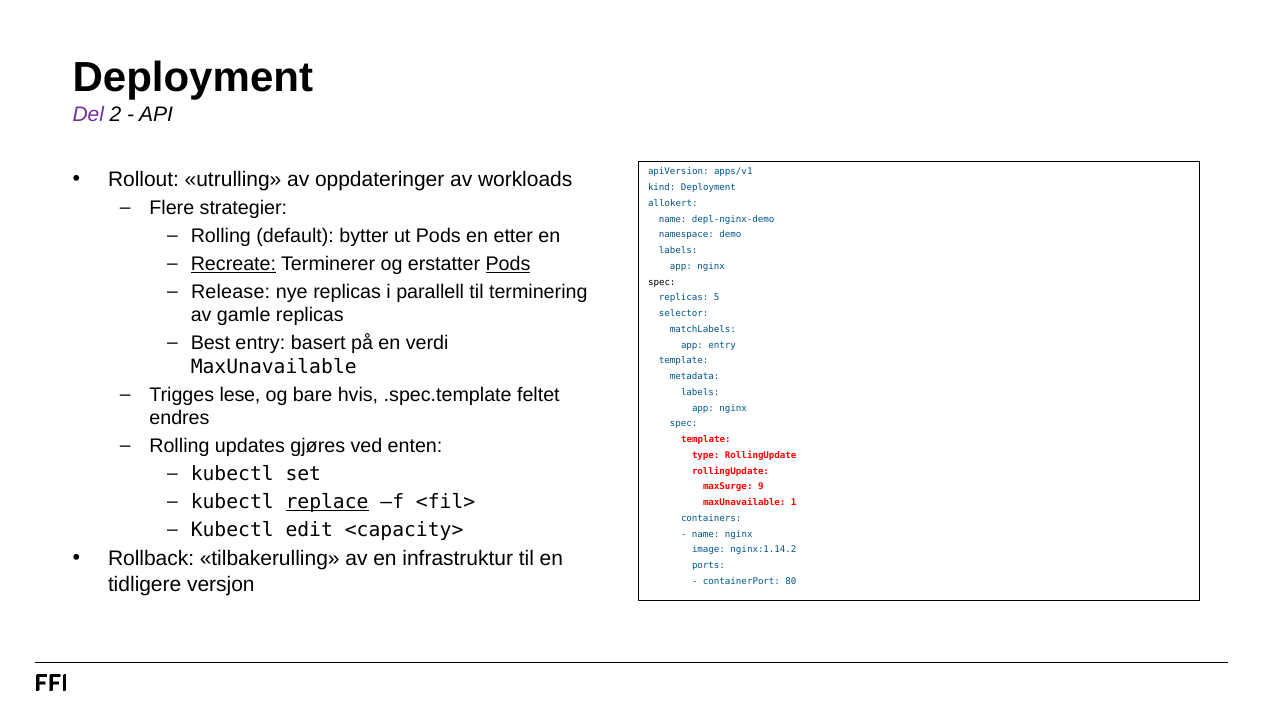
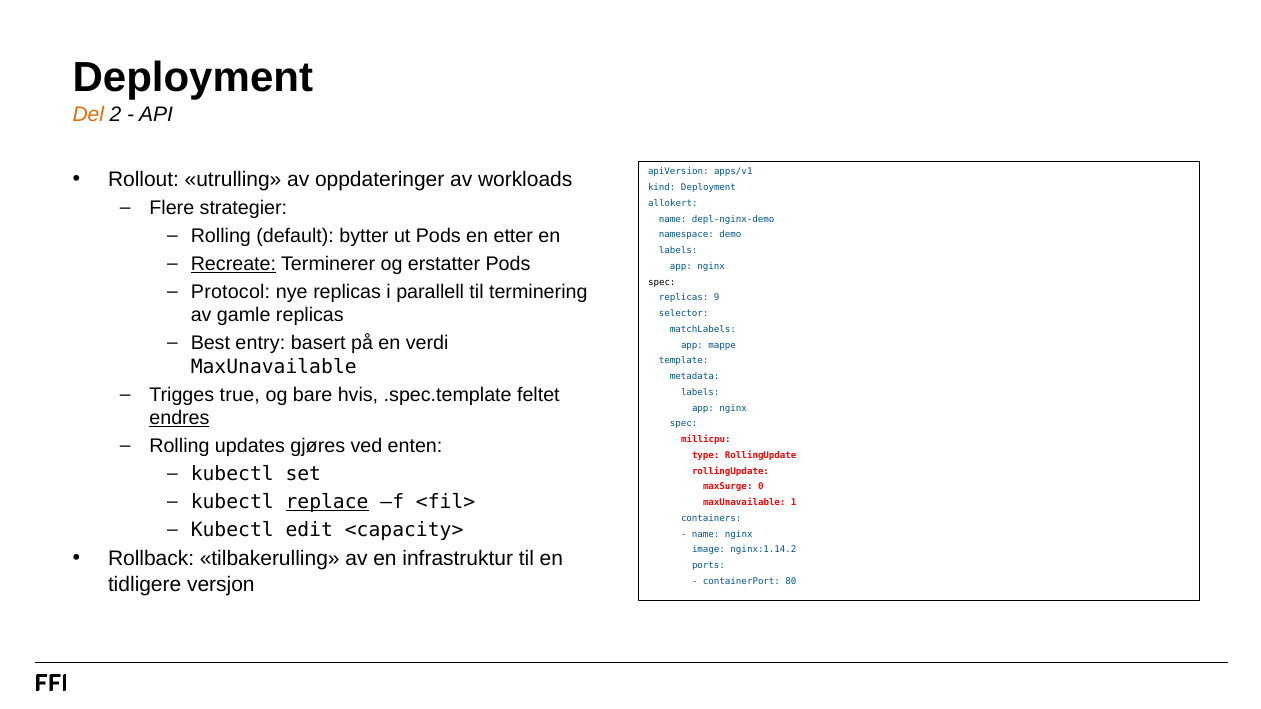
Del colour: purple -> orange (88, 114)
Pods underline: present -> none (508, 264)
Release: Release -> Protocol (231, 292)
5: 5 -> 9 (717, 298)
app entry: entry -> mappe (722, 345)
lese: lese -> true (240, 395)
endres underline: none -> present (179, 419)
template: template -> millicpu (706, 440)
9: 9 -> 0 (761, 487)
